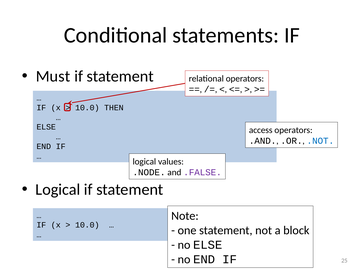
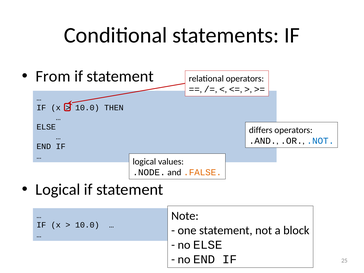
Must: Must -> From (53, 76)
access: access -> differs (261, 130)
.FALSE colour: purple -> orange (203, 172)
